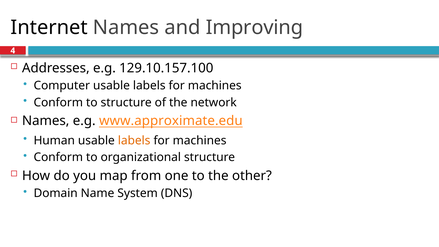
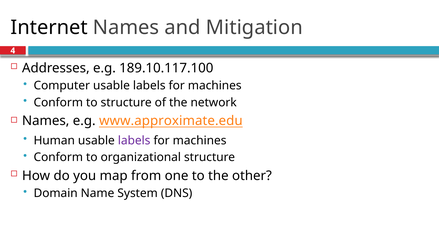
Improving: Improving -> Mitigation (254, 27)
129.10.157.100: 129.10.157.100 -> 189.10.117.100 (166, 68)
labels colour: orange -> purple (134, 140)
